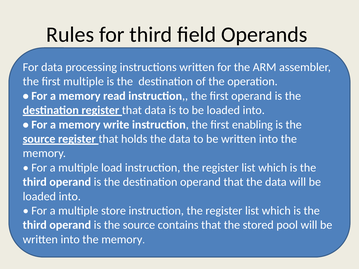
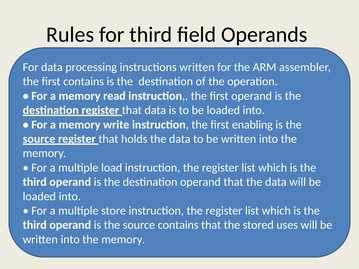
first multiple: multiple -> contains (84, 82)
pool: pool -> uses (287, 225)
